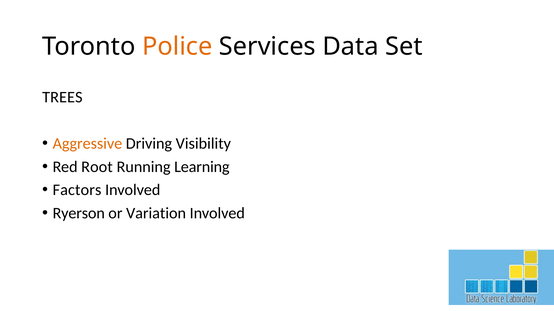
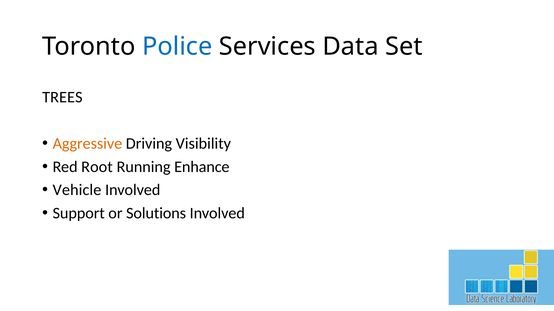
Police colour: orange -> blue (177, 47)
Learning: Learning -> Enhance (202, 167)
Factors: Factors -> Vehicle (77, 190)
Ryerson: Ryerson -> Support (79, 214)
Variation: Variation -> Solutions (156, 214)
